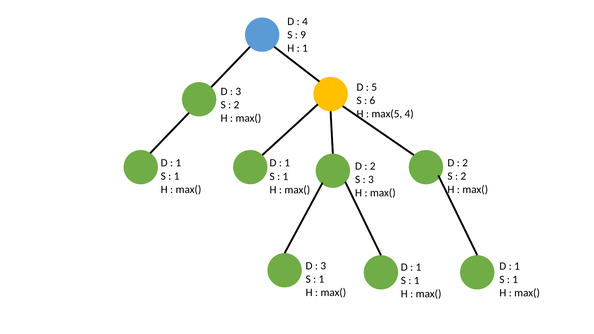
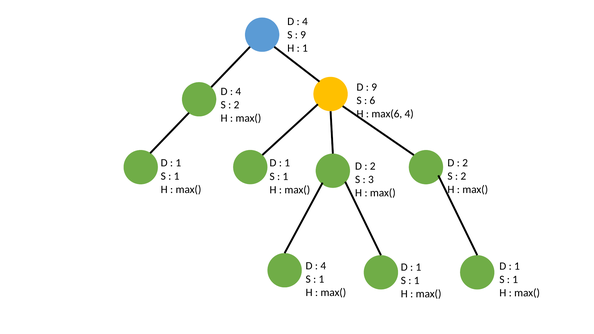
5: 5 -> 9 (374, 87)
3: 3 -> 4 (238, 91)
max(5: max(5 -> max(6 (387, 114)
3: 3 -> 4 (323, 266)
